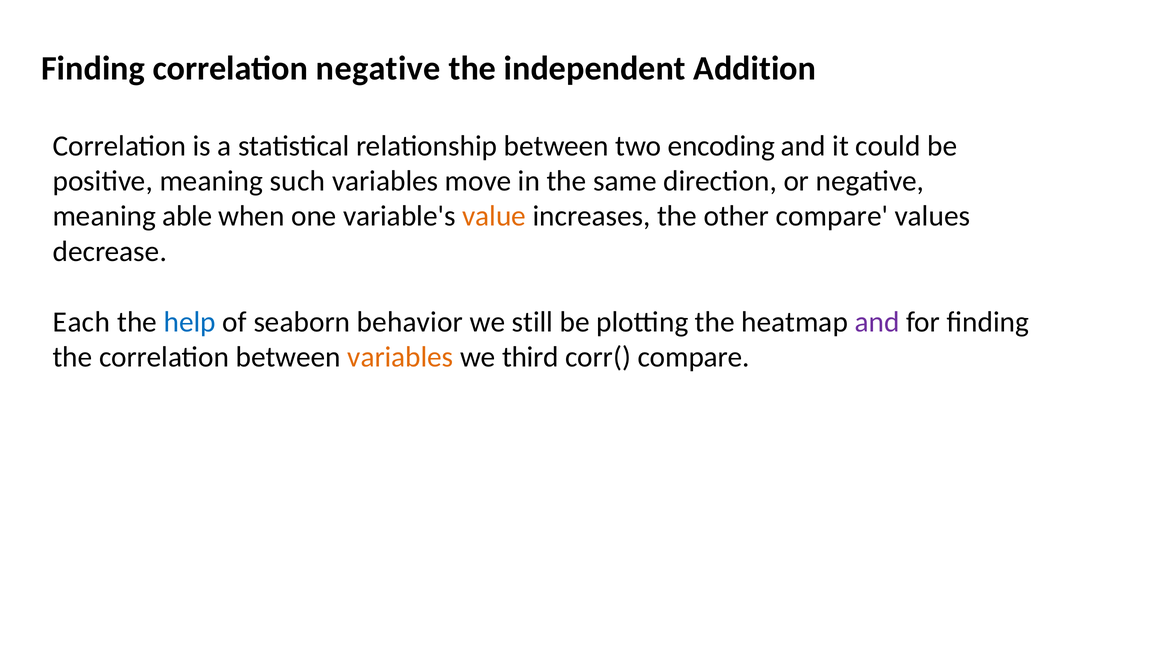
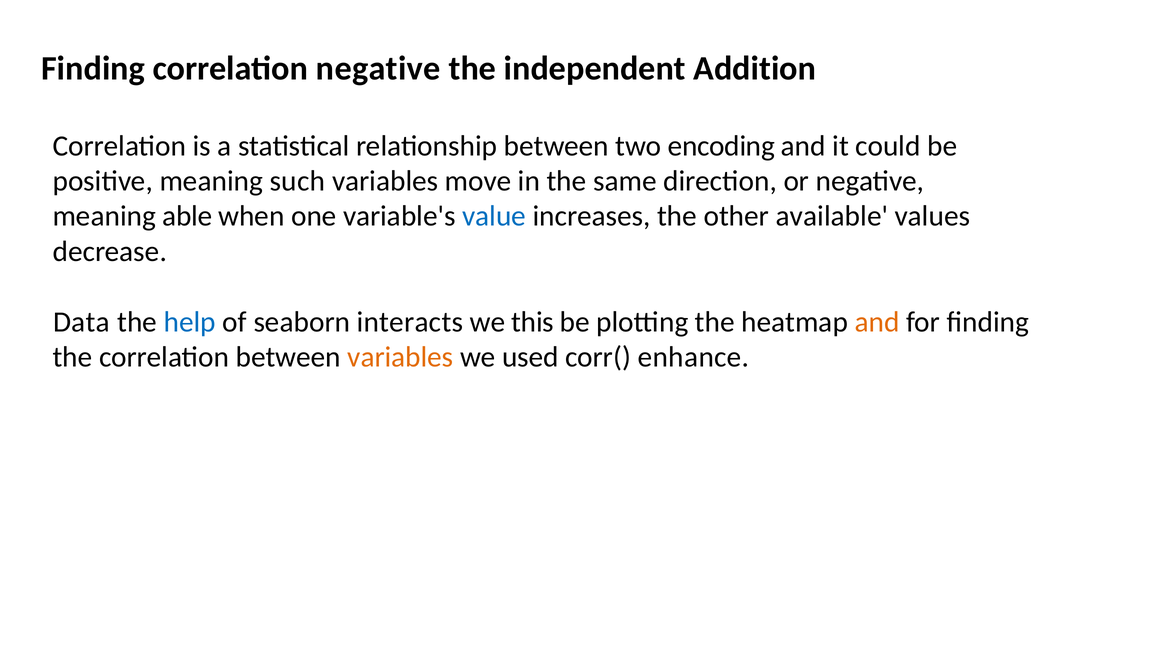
value colour: orange -> blue (494, 216)
other compare: compare -> available (832, 216)
Each: Each -> Data (81, 322)
behavior: behavior -> interacts (410, 322)
still: still -> this (533, 322)
and colour: purple -> orange (877, 322)
third: third -> used (530, 357)
corr( compare: compare -> enhance (694, 357)
